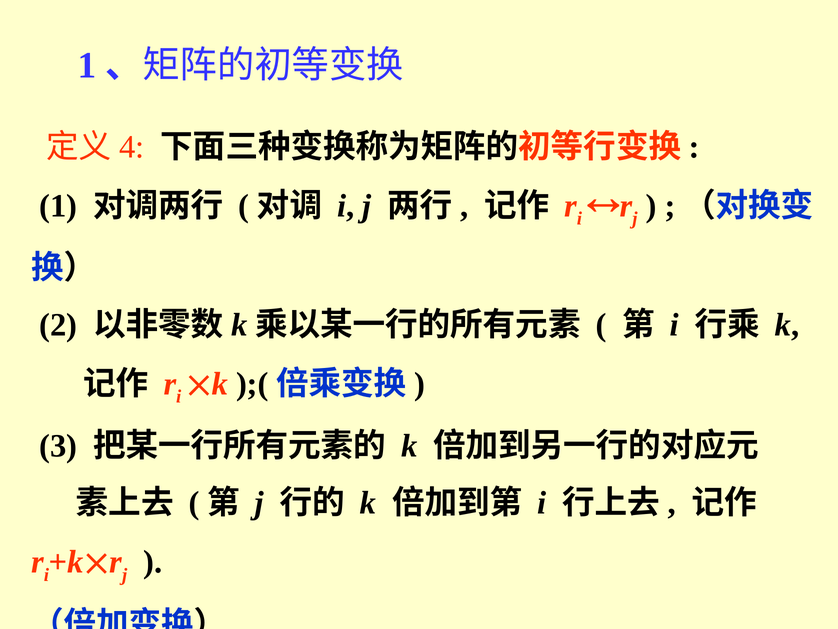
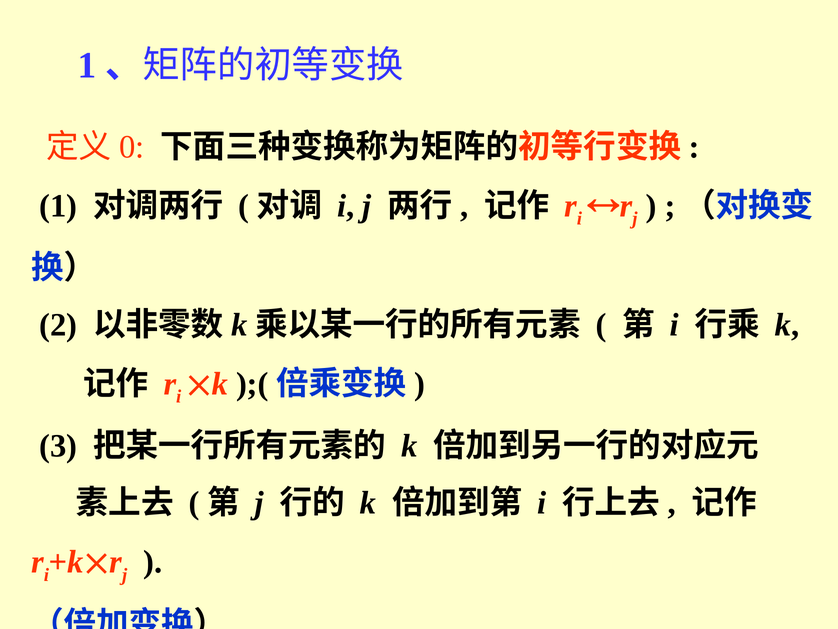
4: 4 -> 0 (132, 147)
